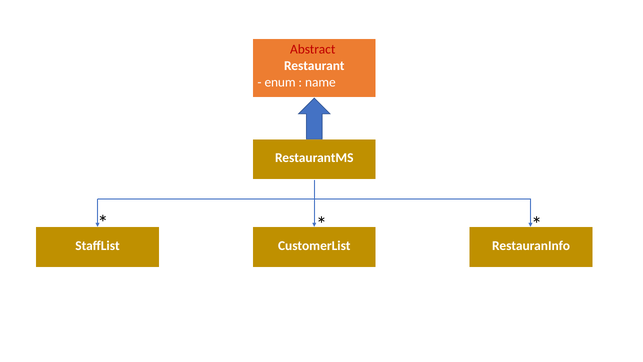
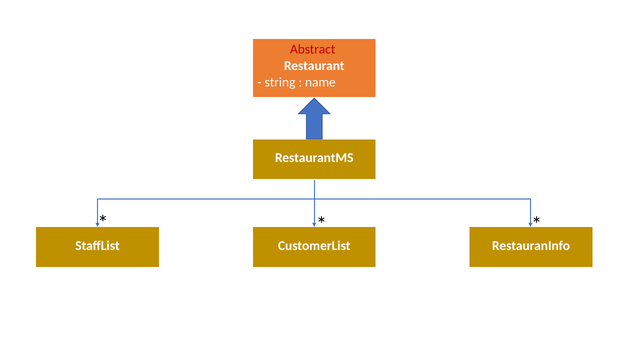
enum: enum -> string (280, 82)
